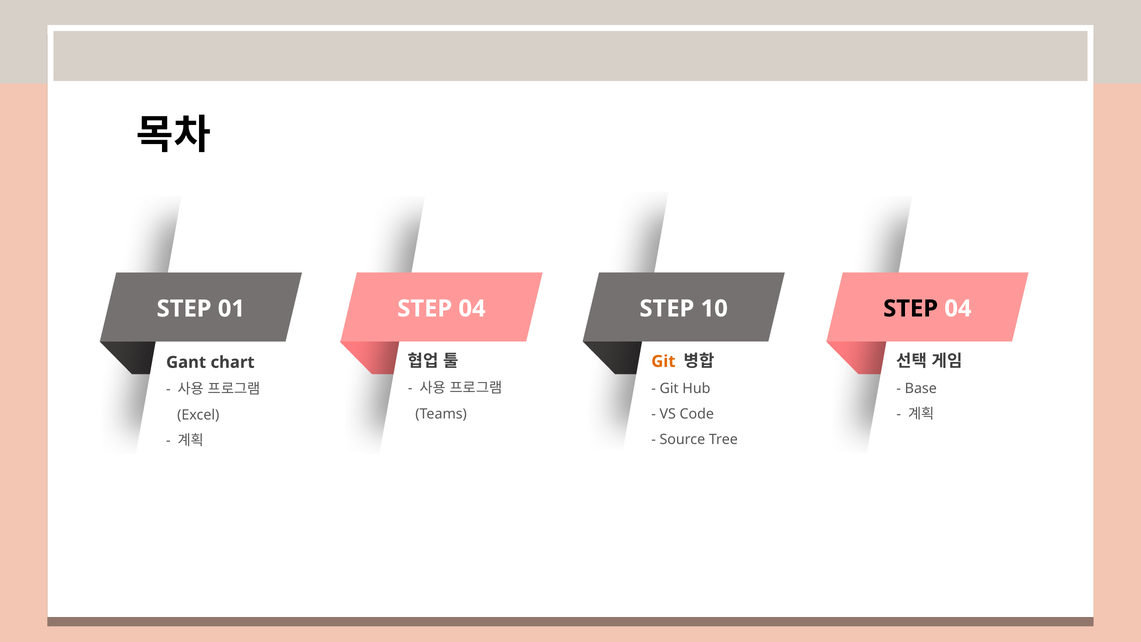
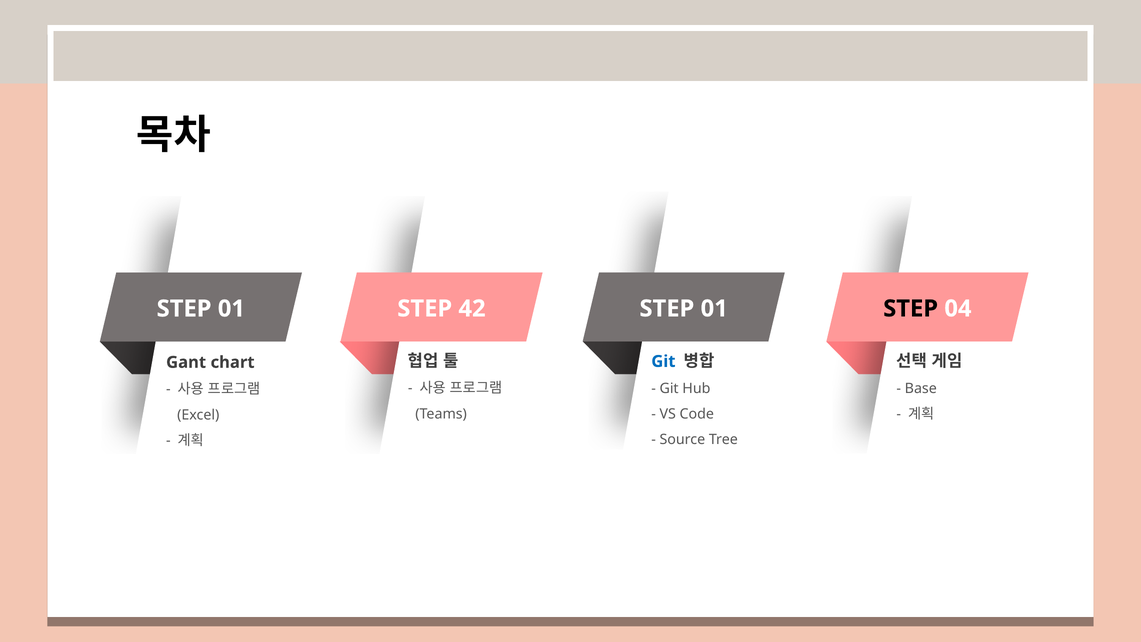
04: 04 -> 42 (472, 309)
10: 10 -> 01 (714, 309)
Git colour: orange -> blue (663, 361)
